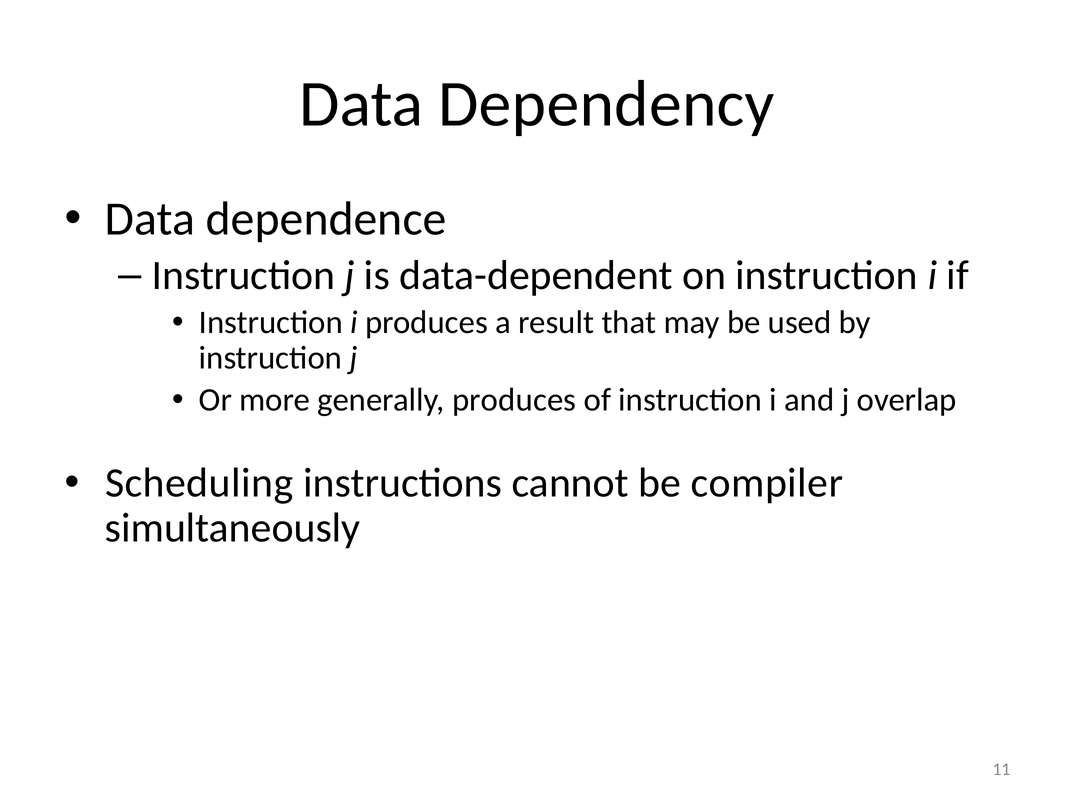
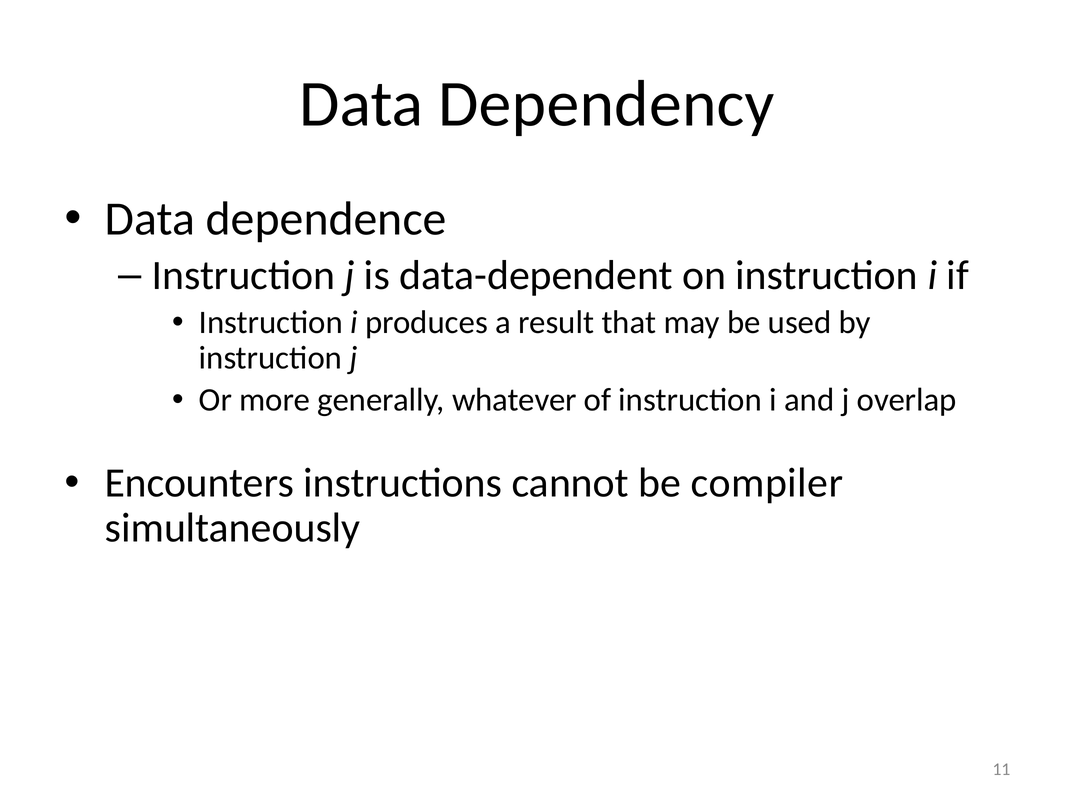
generally produces: produces -> whatever (514, 400)
Scheduling: Scheduling -> Encounters (200, 483)
